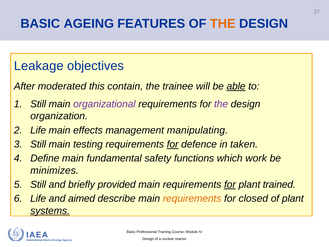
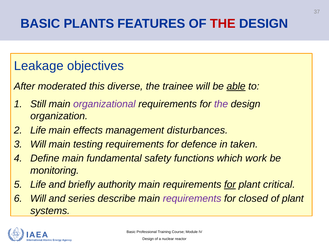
AGEING: AGEING -> PLANTS (89, 24)
THE colour: orange -> red (223, 24)
contain: contain -> diverse (125, 86)
manipulating: manipulating -> disturbances (197, 130)
Still: Still -> Will (38, 144)
for underline: present -> none (173, 144)
minimizes: minimizes -> monitoring (55, 170)
Still: Still -> Life (38, 184)
provided: provided -> authority (117, 184)
trained: trained -> critical (279, 184)
Life: Life -> Will (38, 198)
aimed: aimed -> series (82, 198)
requirements colour: orange -> purple (192, 198)
systems underline: present -> none (50, 210)
